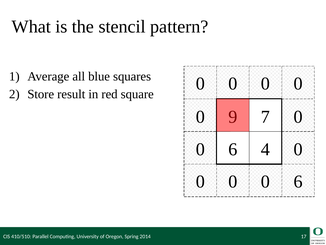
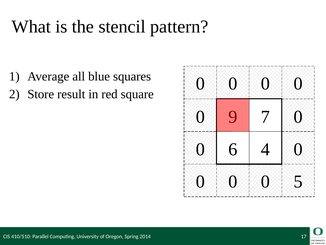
6: 6 -> 5 (298, 181)
